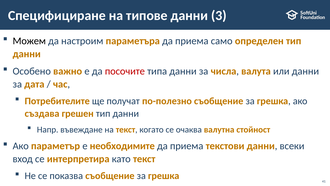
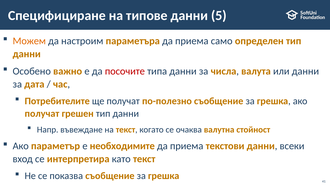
3: 3 -> 5 (219, 16)
Можем colour: black -> orange (29, 41)
създава: създава -> получат (42, 113)
